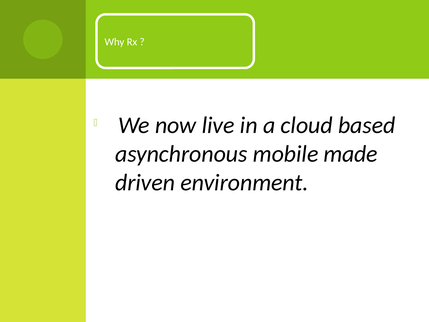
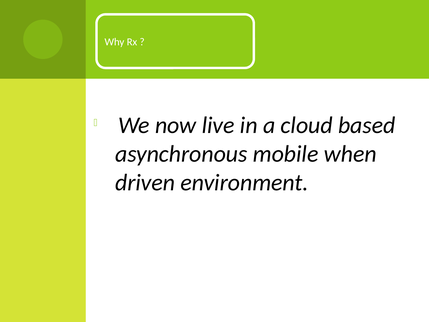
made: made -> when (350, 154)
